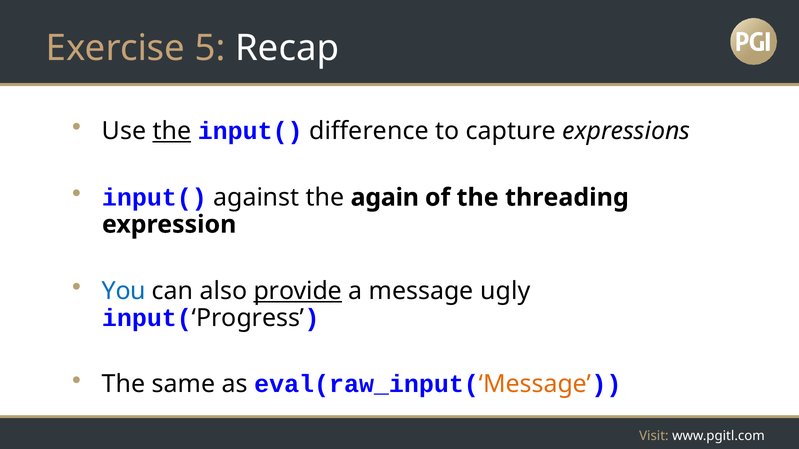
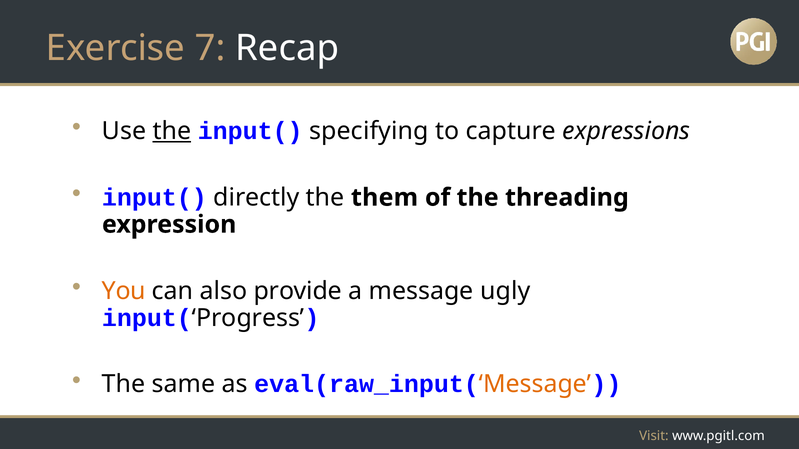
5: 5 -> 7 (210, 48)
difference: difference -> specifying (369, 131)
against: against -> directly (256, 198)
again: again -> them (385, 198)
You colour: blue -> orange (124, 291)
provide underline: present -> none (298, 291)
